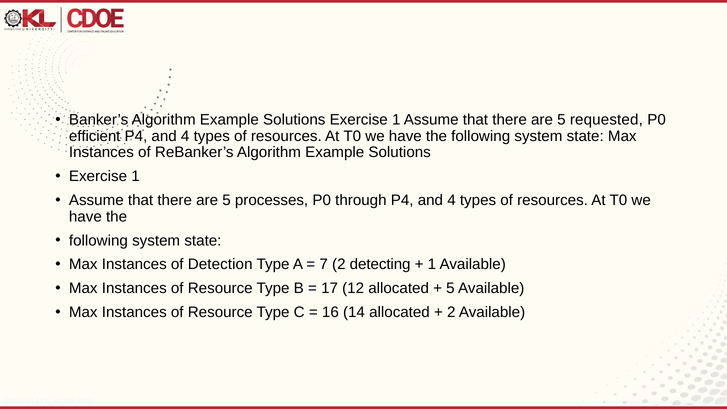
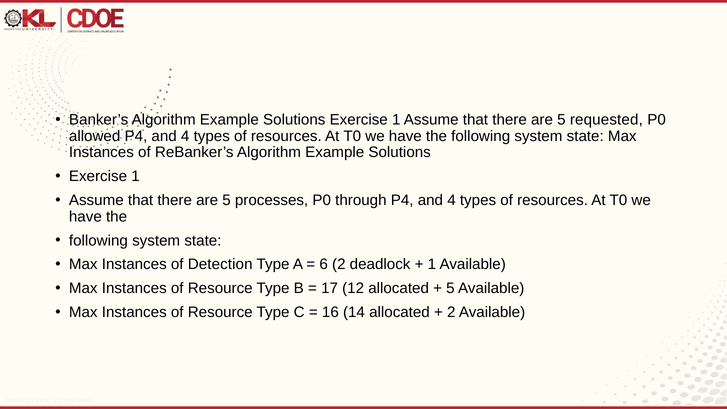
efficient: efficient -> allowed (95, 136)
7: 7 -> 6 (324, 264)
detecting: detecting -> deadlock (380, 264)
